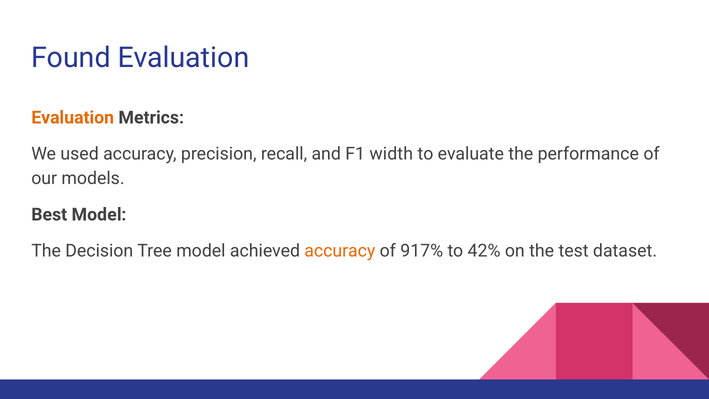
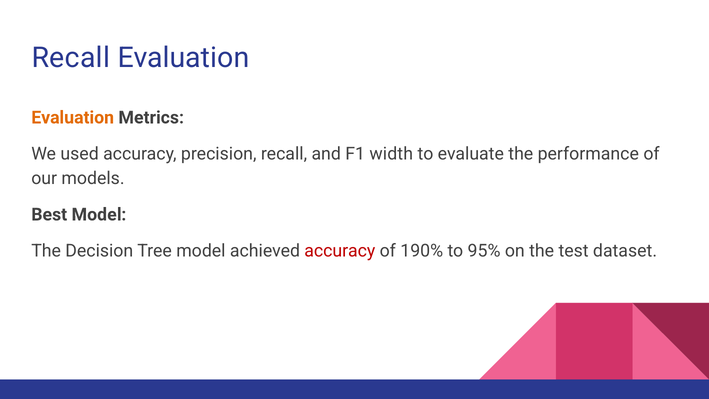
Found: Found -> Recall (71, 58)
accuracy colour: orange -> red (340, 251)
917%: 917% -> 190% (422, 251)
42%: 42% -> 95% (484, 251)
